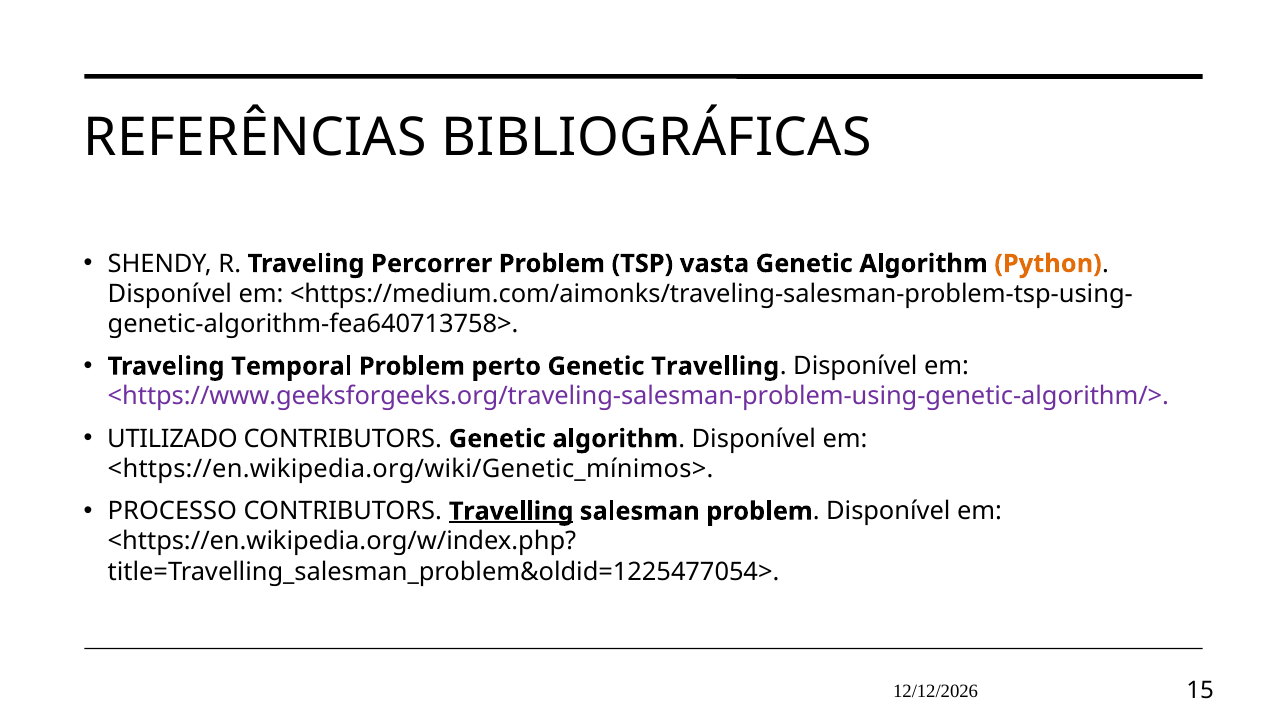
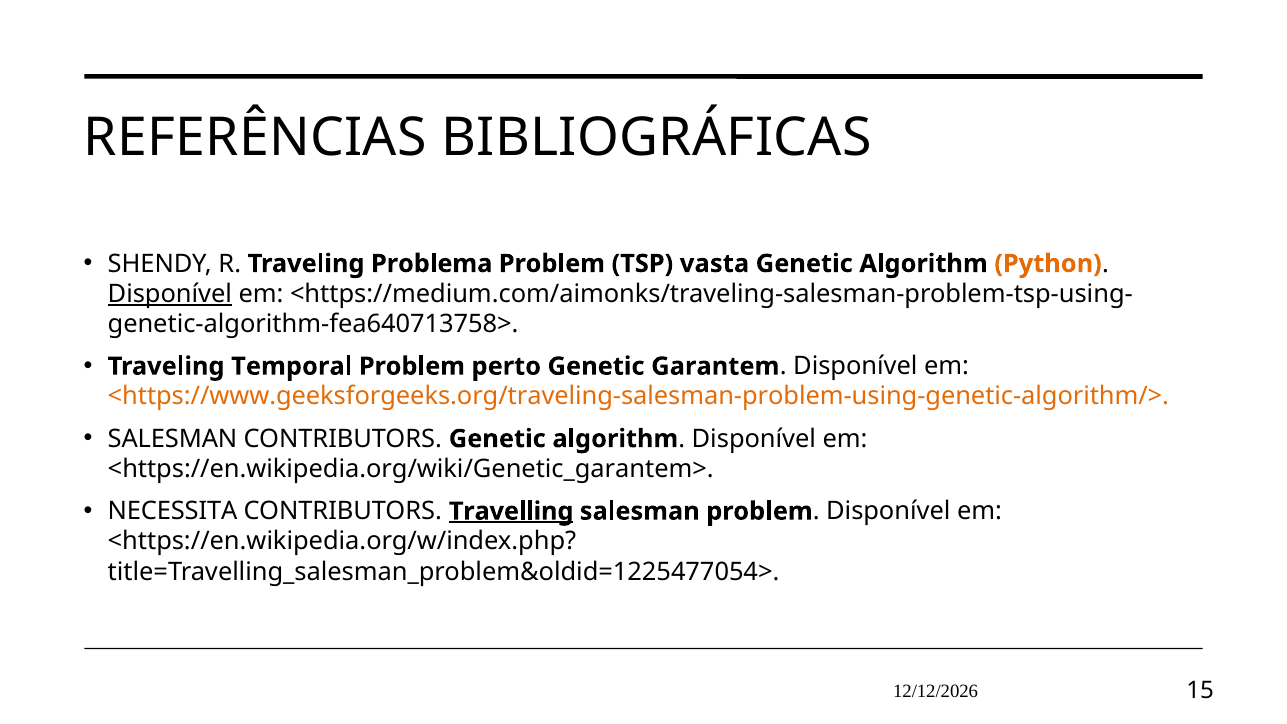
Percorrer: Percorrer -> Problema (432, 264)
Disponível underline: none -> present (170, 294)
Genetic Travelling: Travelling -> Garantem (715, 366)
<https://www.geeksforgeeks.org/traveling-salesman-problem-using-genetic-algorithm/> colour: purple -> orange (638, 397)
UTILIZADO: UTILIZADO -> SALESMAN (172, 439)
<https://en.wikipedia.org/wiki/Genetic_mínimos>: <https://en.wikipedia.org/wiki/Genetic_mínimos> -> <https://en.wikipedia.org/wiki/Genetic_garantem> (411, 469)
PROCESSO: PROCESSO -> NECESSITA (173, 511)
